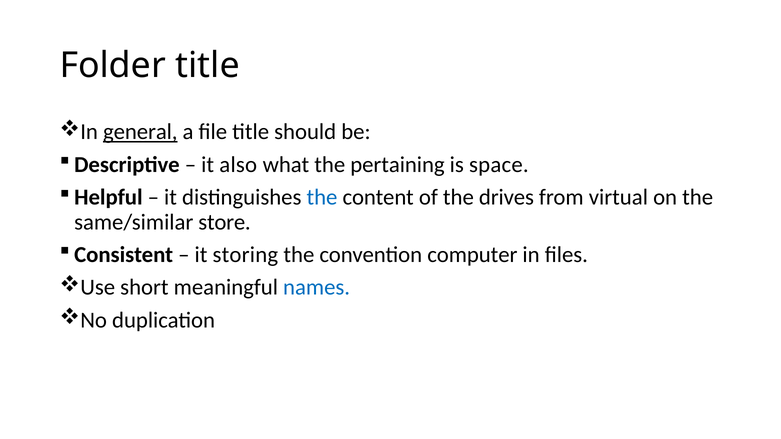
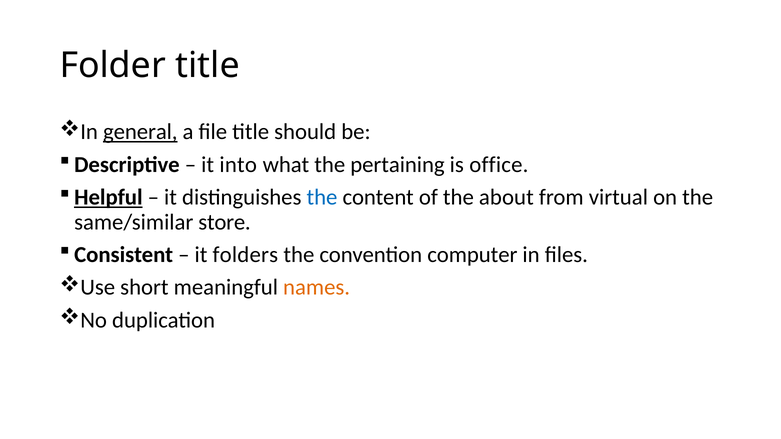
also: also -> into (238, 165)
space: space -> office (499, 165)
Helpful underline: none -> present (108, 198)
drives: drives -> about (506, 198)
storing: storing -> folders (245, 255)
names colour: blue -> orange (317, 288)
